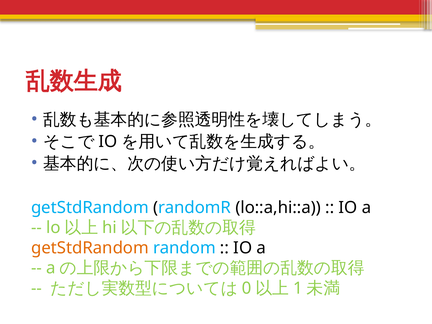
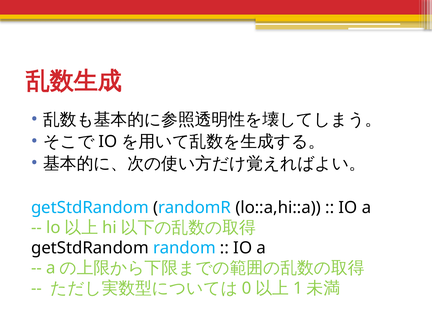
getStdRandom colour: orange -> black (90, 248)
